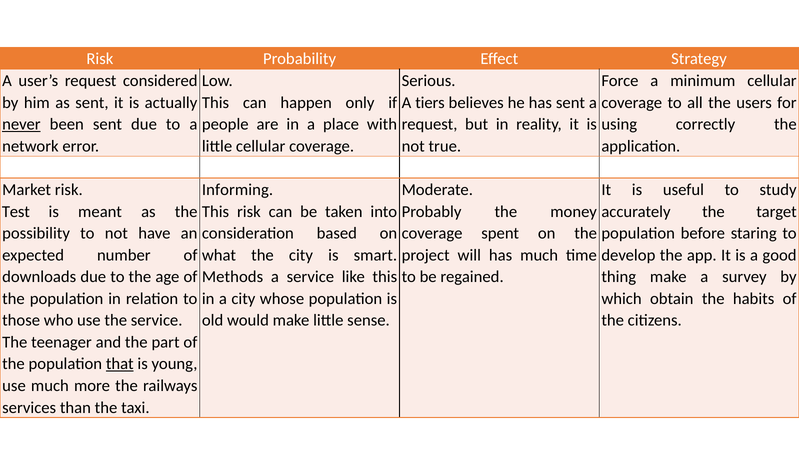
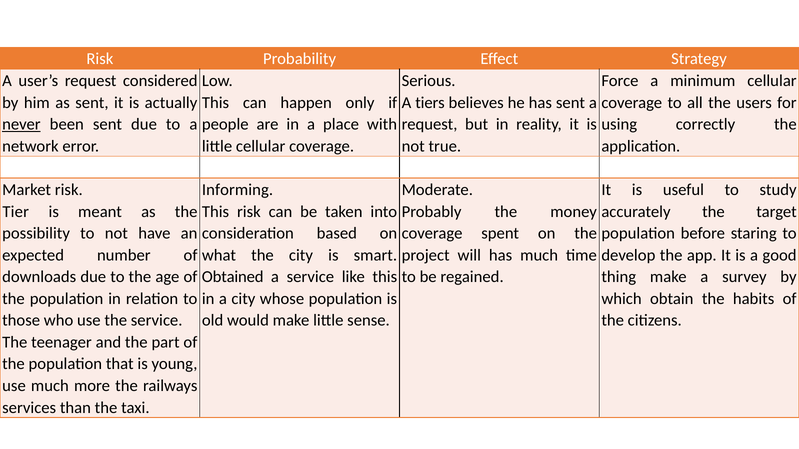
Test: Test -> Tier (16, 212)
Methods: Methods -> Obtained (233, 277)
that underline: present -> none (120, 364)
